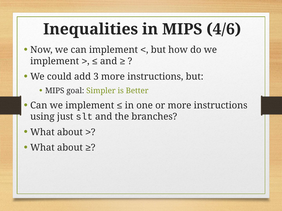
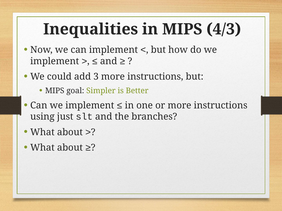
4/6: 4/6 -> 4/3 (224, 29)
